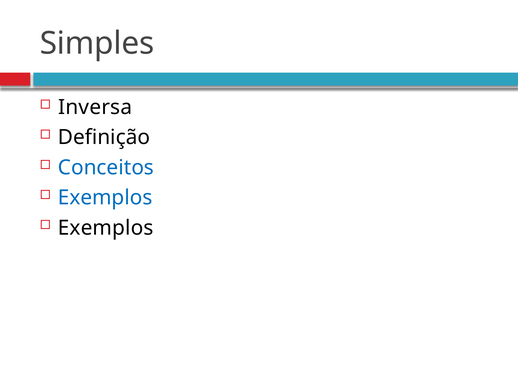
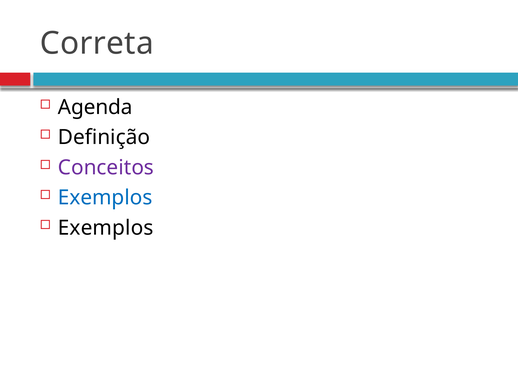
Simples: Simples -> Correta (97, 43)
Inversa: Inversa -> Agenda (95, 107)
Conceitos colour: blue -> purple (106, 167)
